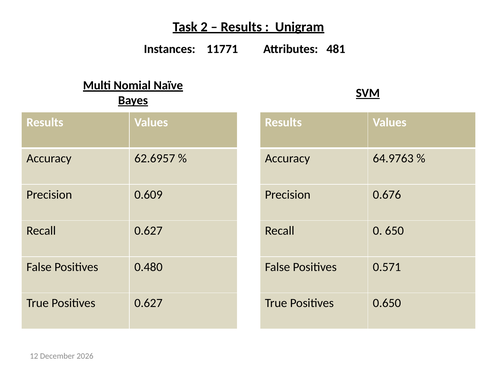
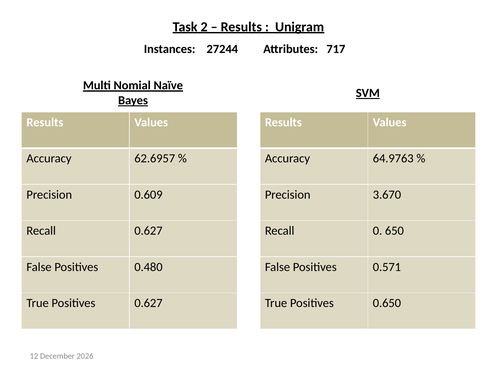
11771: 11771 -> 27244 (222, 49)
481: 481 -> 717 (336, 49)
0.676: 0.676 -> 3.670 (387, 194)
